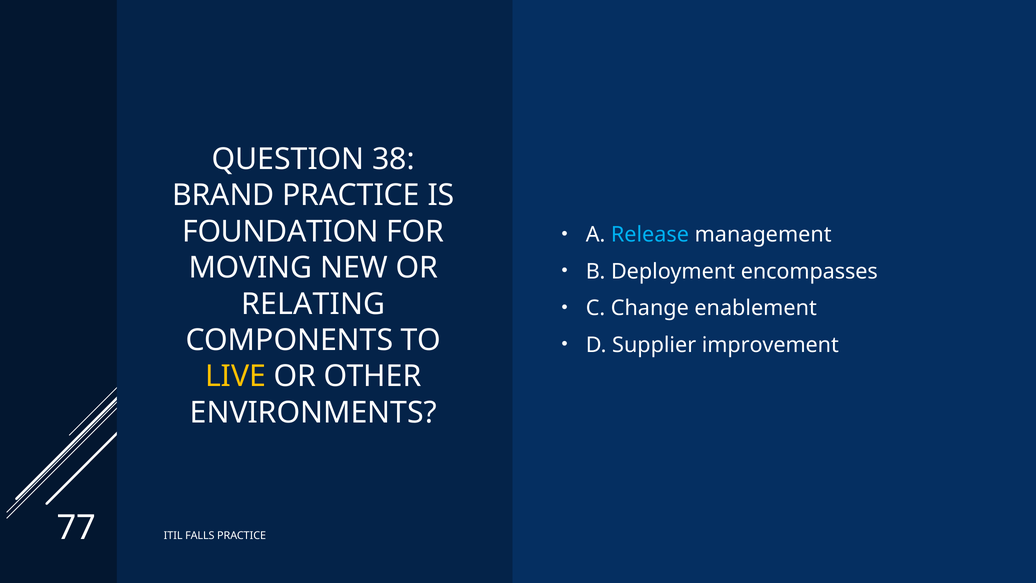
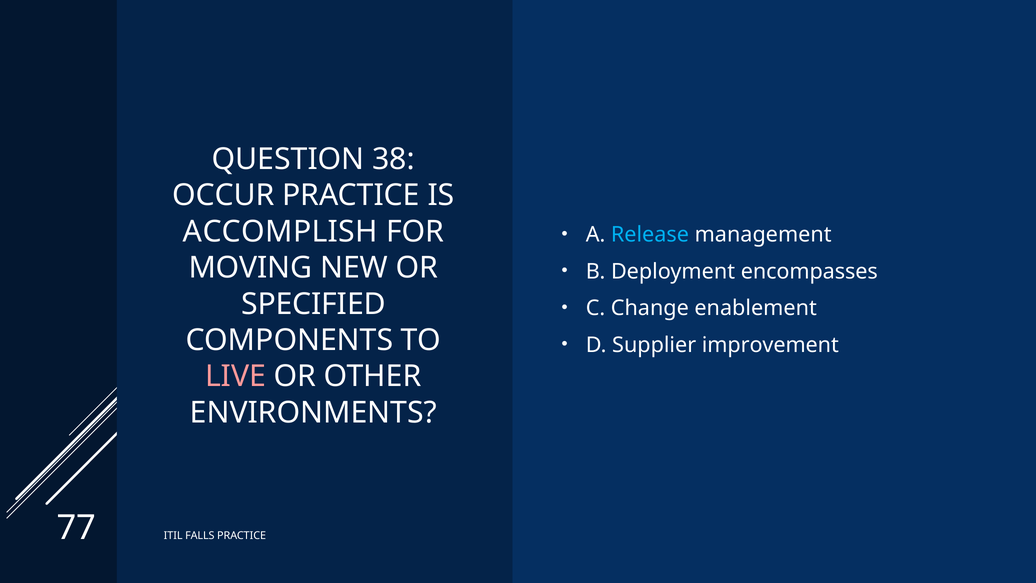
BRAND: BRAND -> OCCUR (223, 195)
FOUNDATION: FOUNDATION -> ACCOMPLISH (280, 232)
RELATING: RELATING -> SPECIFIED (313, 304)
LIVE colour: yellow -> pink (236, 376)
